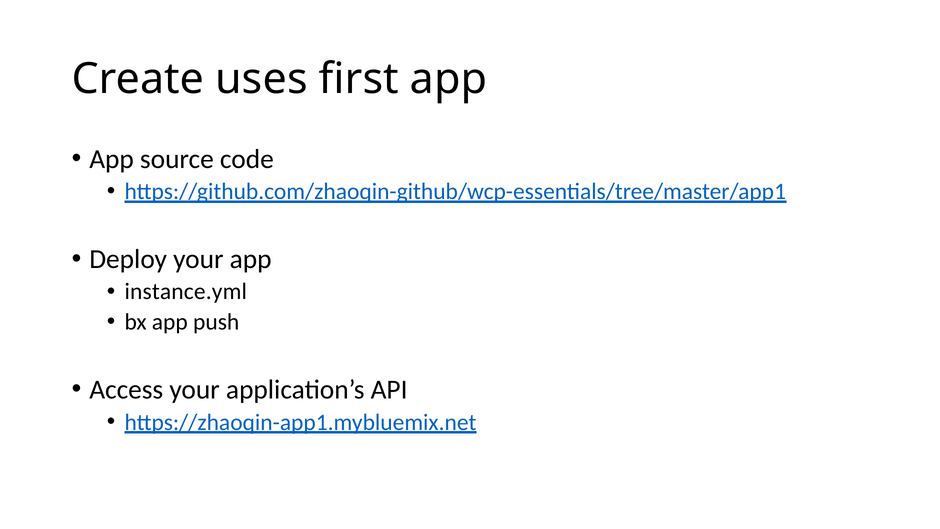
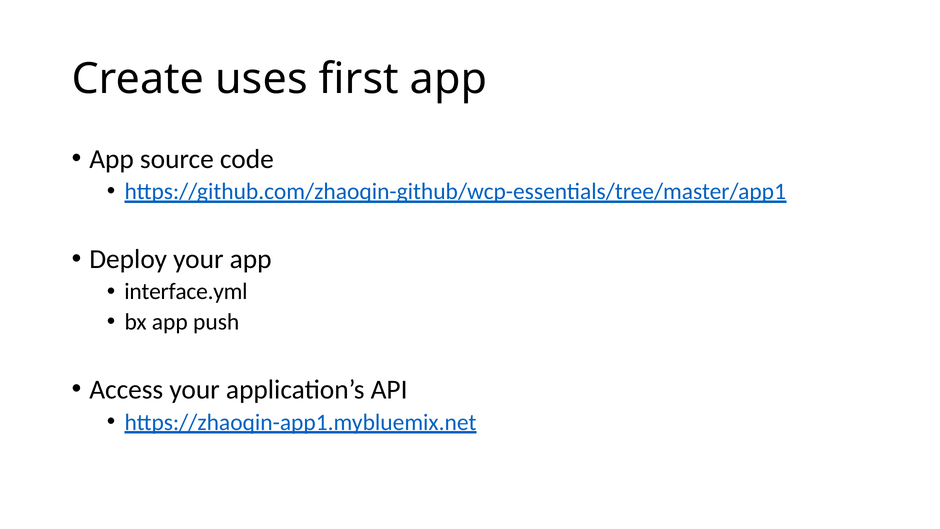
instance.yml: instance.yml -> interface.yml (186, 292)
